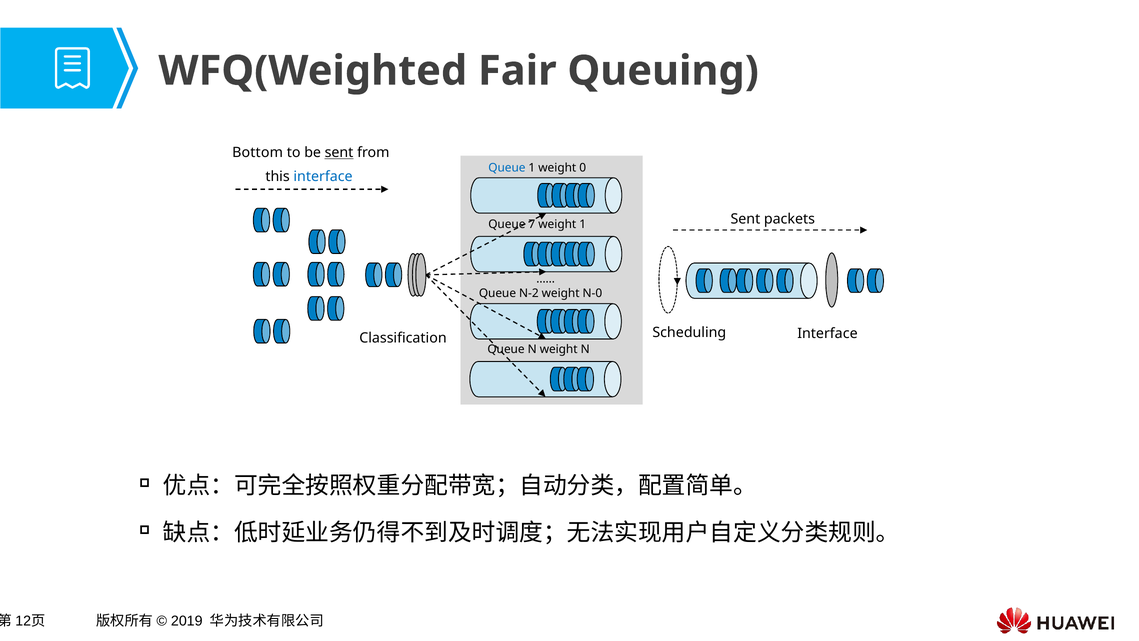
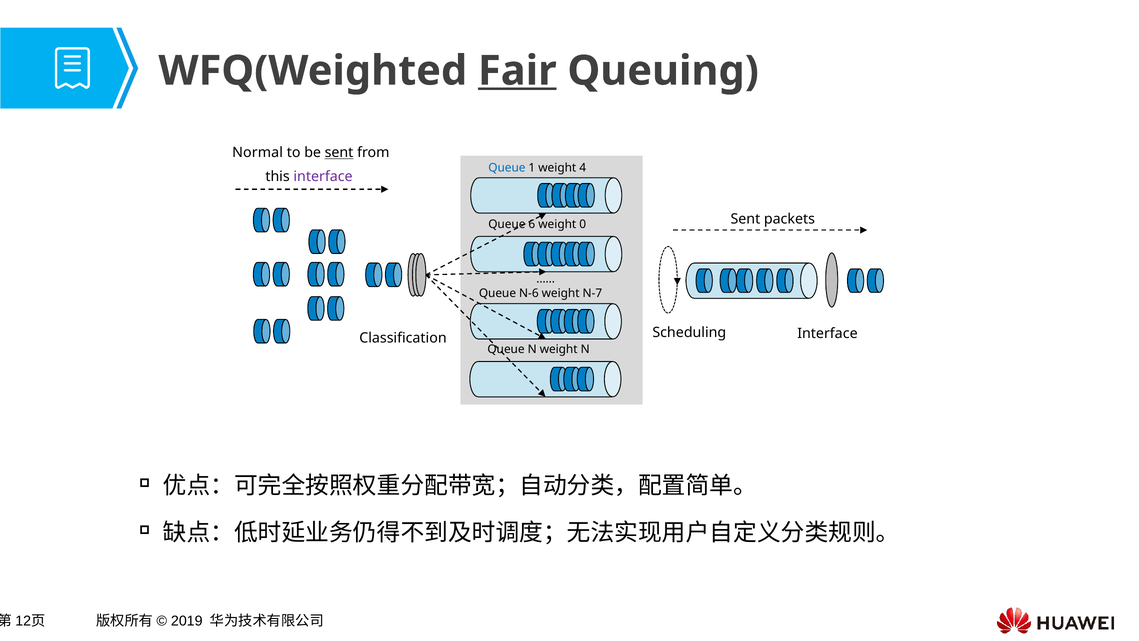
Fair underline: none -> present (517, 71)
Bottom: Bottom -> Normal (258, 153)
0: 0 -> 4 (583, 168)
interface colour: blue -> purple (323, 176)
7: 7 -> 6 (532, 224)
weight 1: 1 -> 0 (583, 224)
N-2: N-2 -> N-6 (529, 293)
N-0: N-0 -> N-7 (592, 293)
